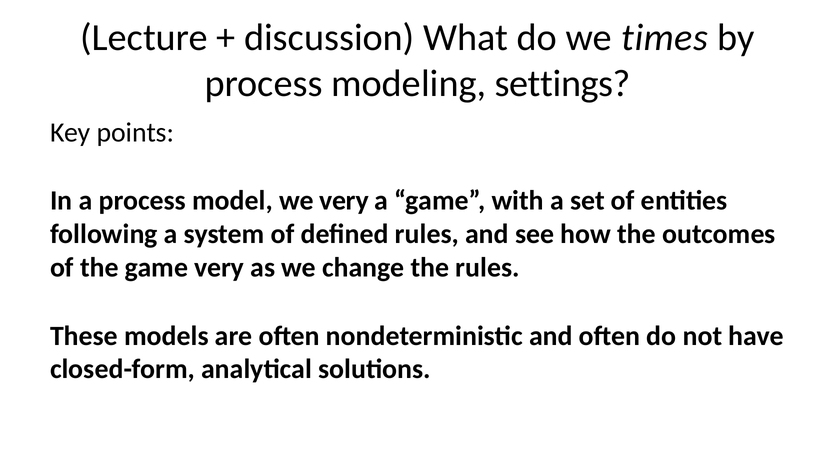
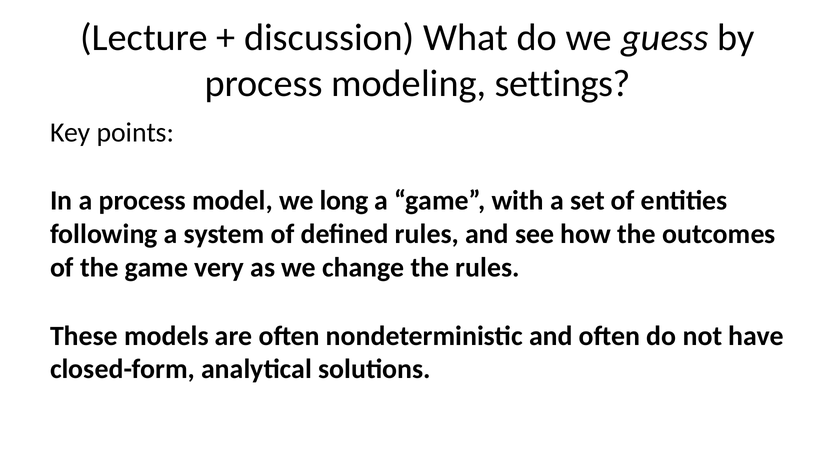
times: times -> guess (665, 38)
we very: very -> long (344, 201)
